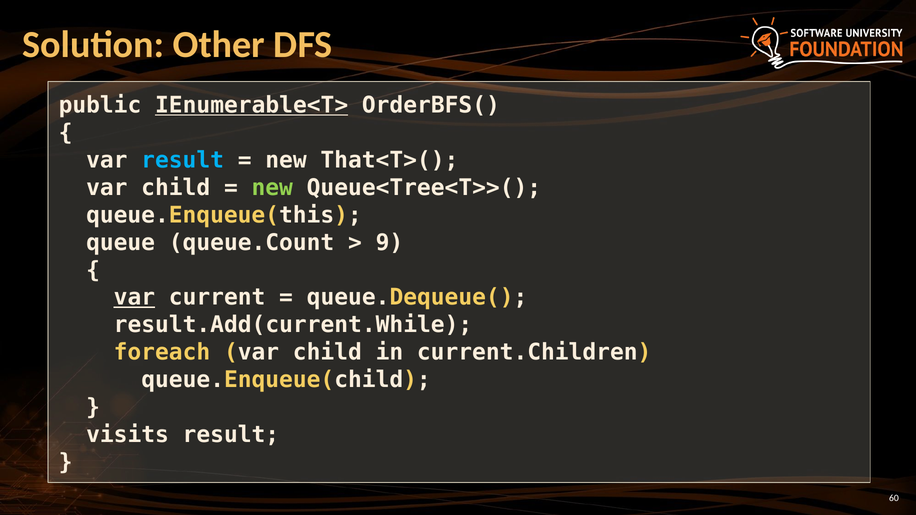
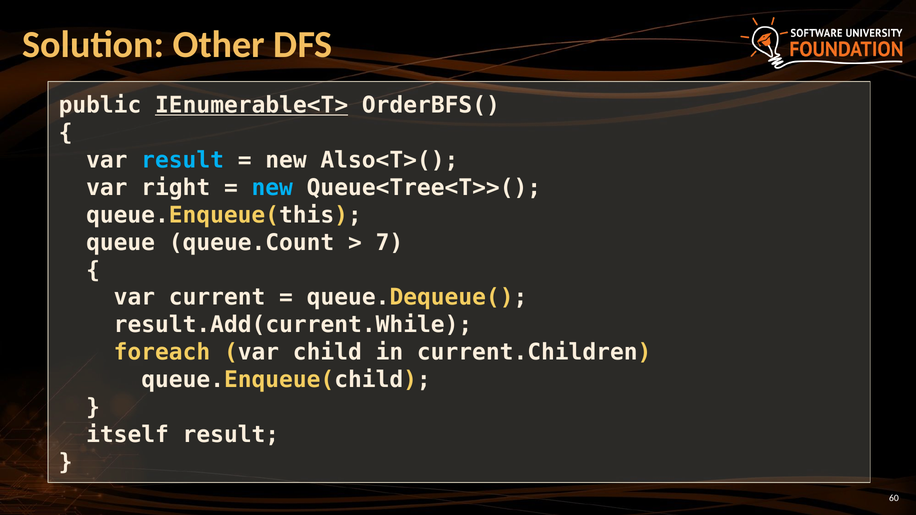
That<T>(: That<T>( -> Also<T>( (389, 160)
child: child -> right (176, 188)
new colour: light green -> light blue (272, 188)
9: 9 -> 7 (389, 243)
var underline: present -> none (134, 298)
visits: visits -> itself (128, 435)
